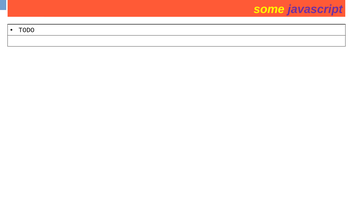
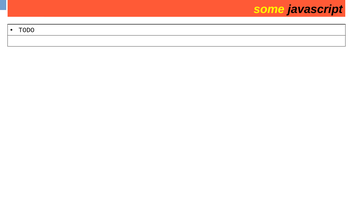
javascript colour: purple -> black (315, 9)
